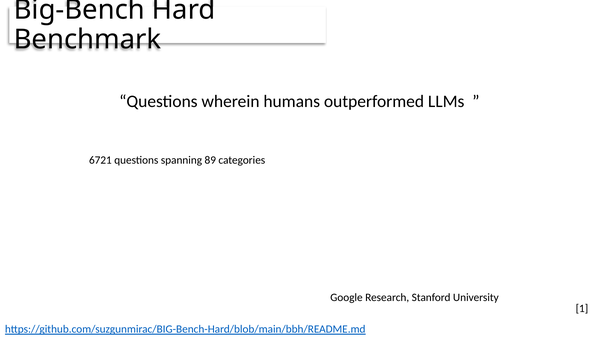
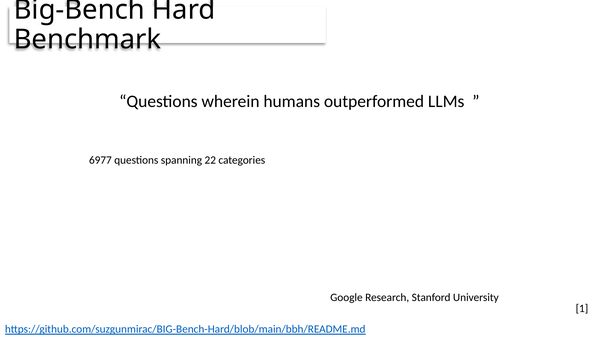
6721: 6721 -> 6977 (100, 160)
89: 89 -> 22 (210, 160)
